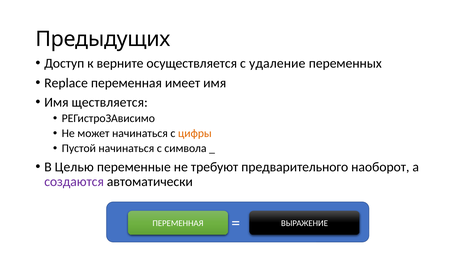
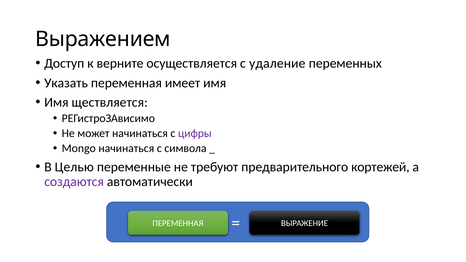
Предыдущих: Предыдущих -> Выражением (103, 39)
Replace: Replace -> Указать (66, 83)
цифры colour: orange -> purple (195, 133)
Пустой: Пустой -> Mongo (79, 148)
наоборот: наоборот -> кортежей (380, 167)
